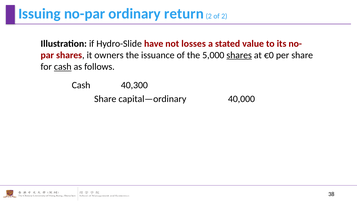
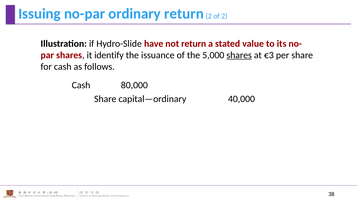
not losses: losses -> return (194, 44)
owners: owners -> identify (109, 55)
€0: €0 -> €3 (269, 55)
cash underline: present -> none (63, 67)
40,300: 40,300 -> 80,000 (134, 85)
